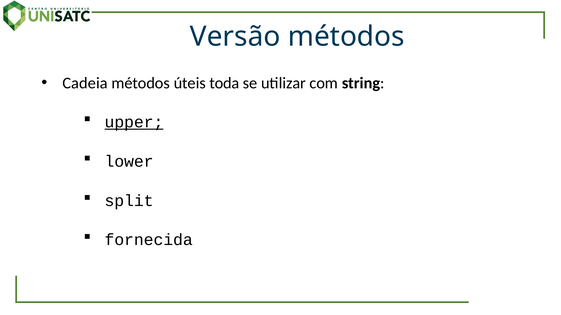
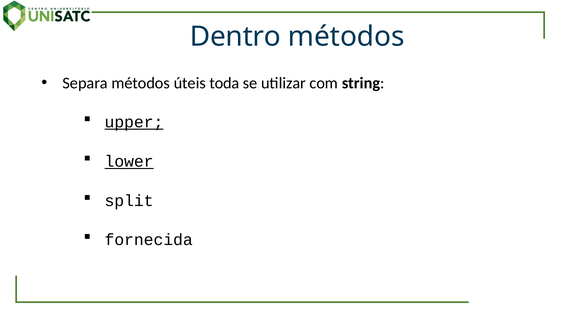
Versão: Versão -> Dentro (235, 37)
Cadeia: Cadeia -> Separa (85, 83)
lower underline: none -> present (129, 162)
